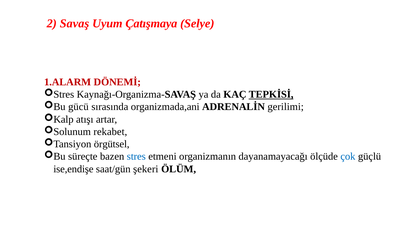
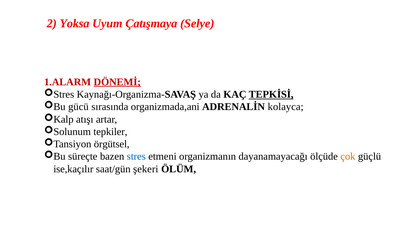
Savaş: Savaş -> Yoksa (75, 24)
DÖNEMİ underline: none -> present (117, 82)
gerilimi: gerilimi -> kolayca (286, 107)
rekabet: rekabet -> tepkiler (110, 132)
çok colour: blue -> orange (348, 157)
ise,endişe: ise,endişe -> ise,kaçılır (73, 169)
